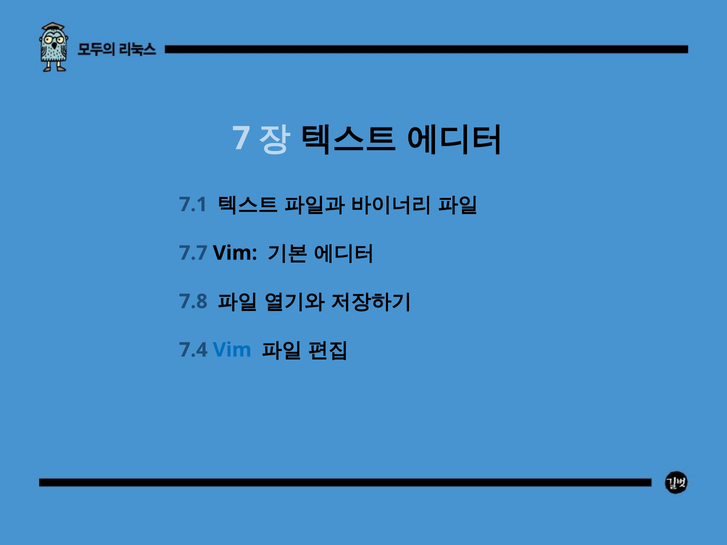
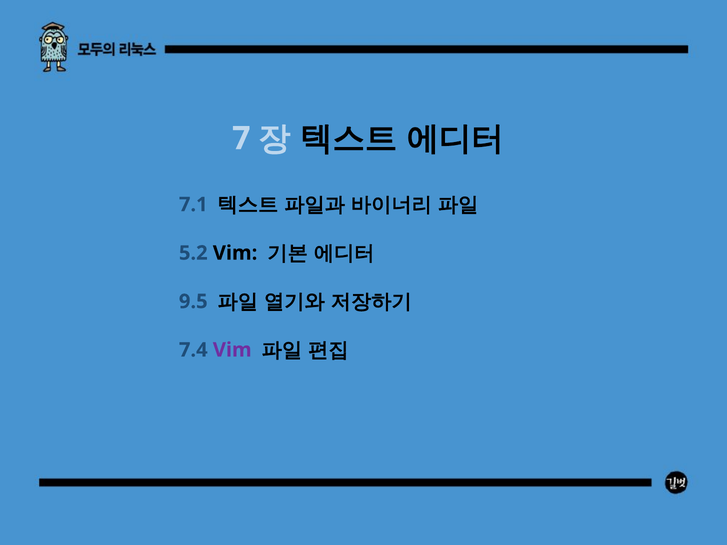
7.7: 7.7 -> 5.2 (193, 253)
7.8: 7.8 -> 9.5 (193, 302)
Vim colour: blue -> purple (232, 350)
